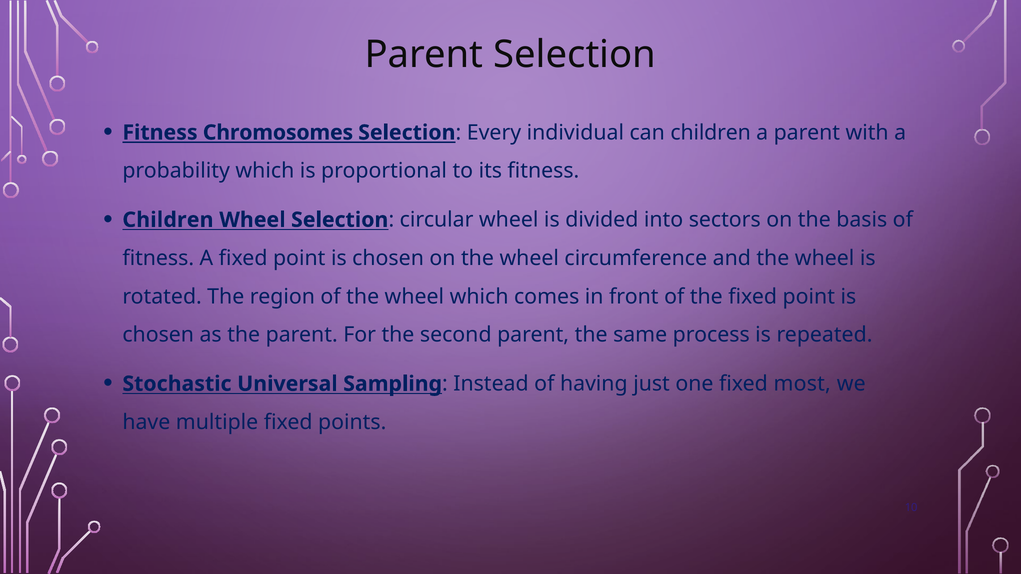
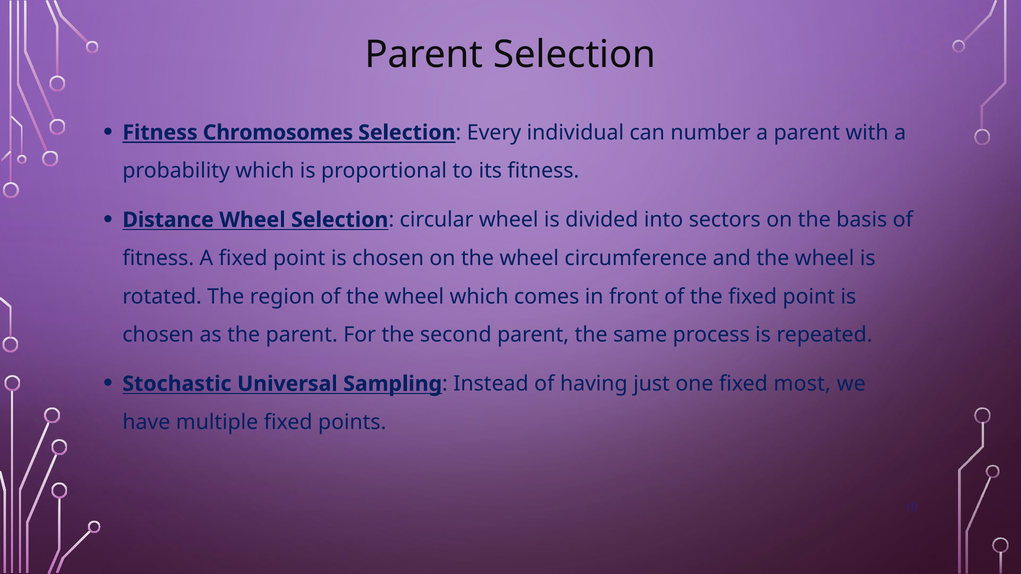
can children: children -> number (711, 133)
Children: Children -> Distance (168, 220)
